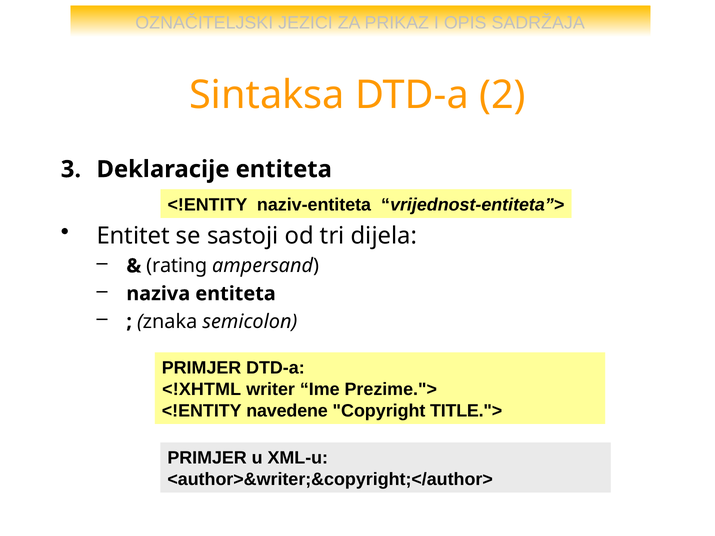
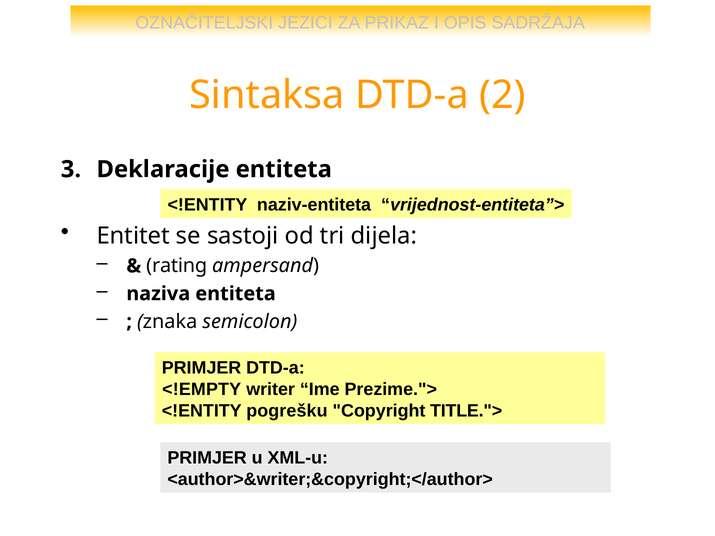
<!XHTML: <!XHTML -> <!EMPTY (202, 390)
navedene: navedene -> pogrešku (287, 411)
